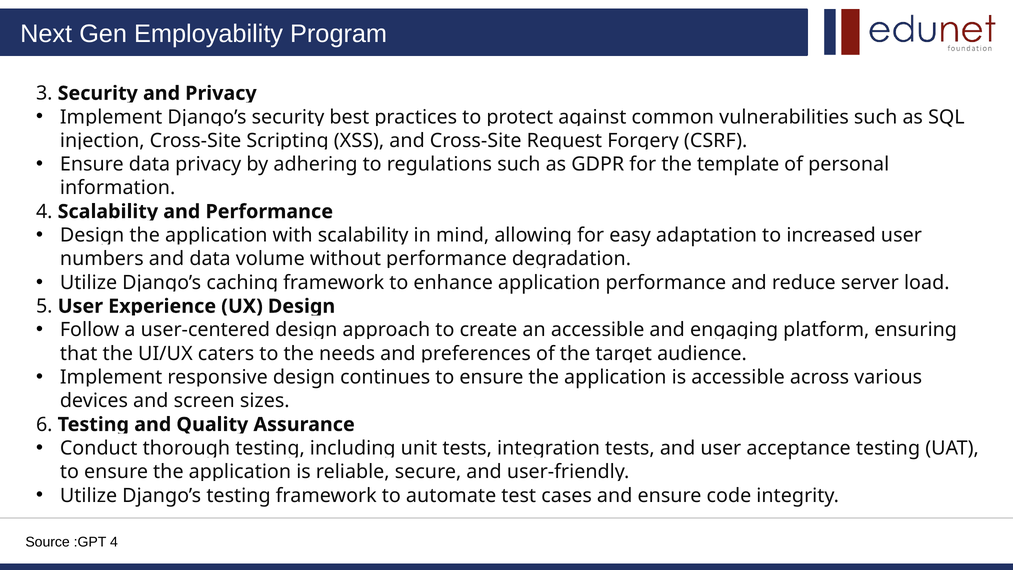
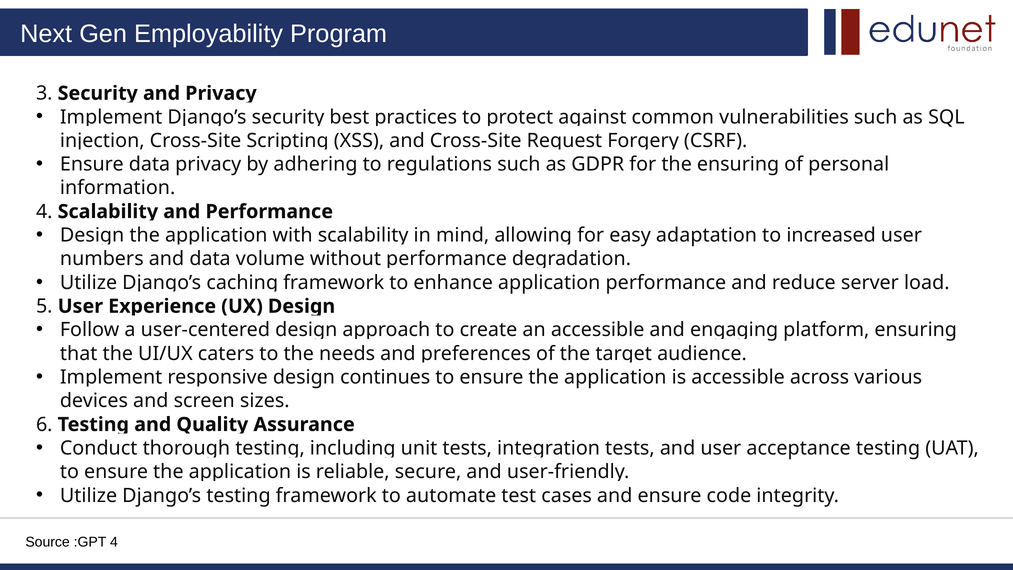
the template: template -> ensuring (738, 164)
